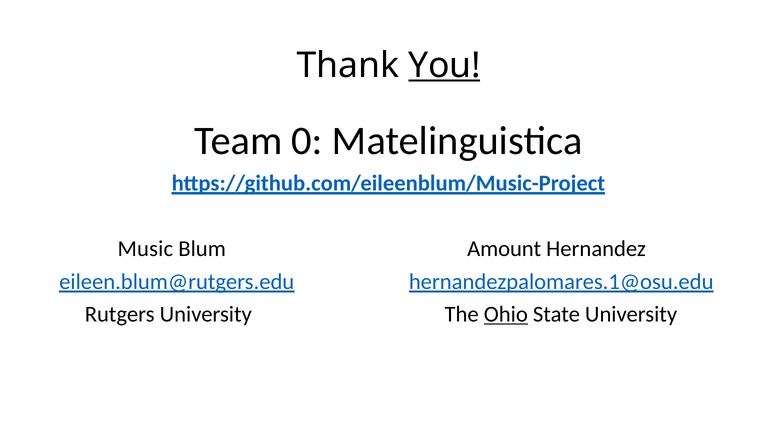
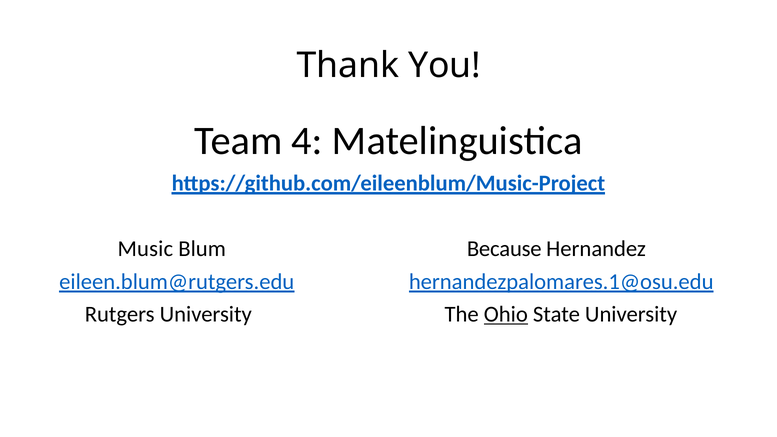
You underline: present -> none (445, 65)
0: 0 -> 4 (307, 141)
Amount: Amount -> Because (504, 249)
